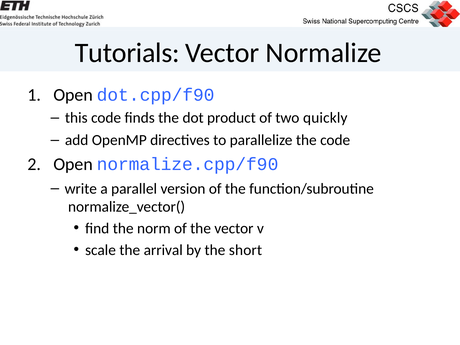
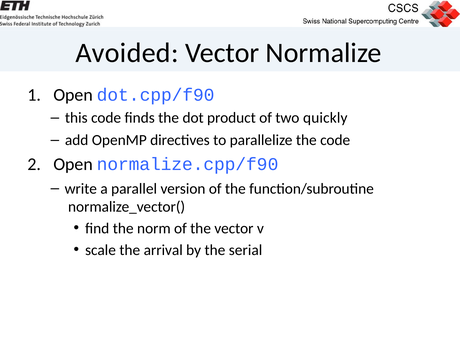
Tutorials: Tutorials -> Avoided (127, 53)
short: short -> serial (246, 250)
